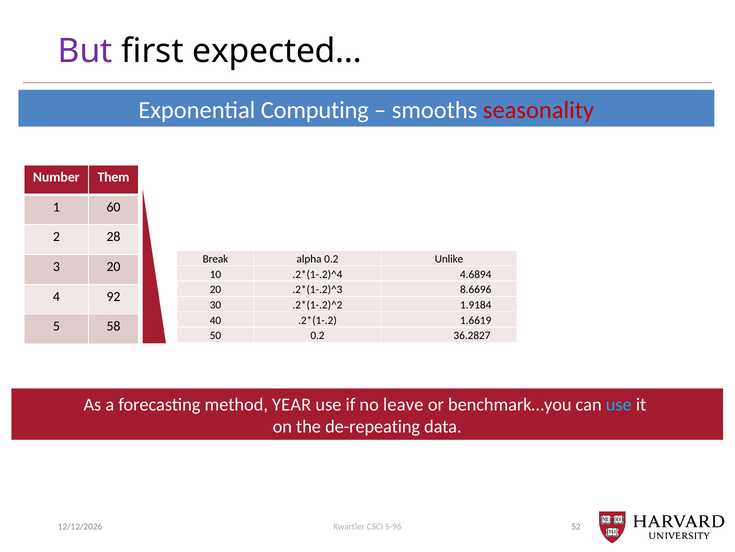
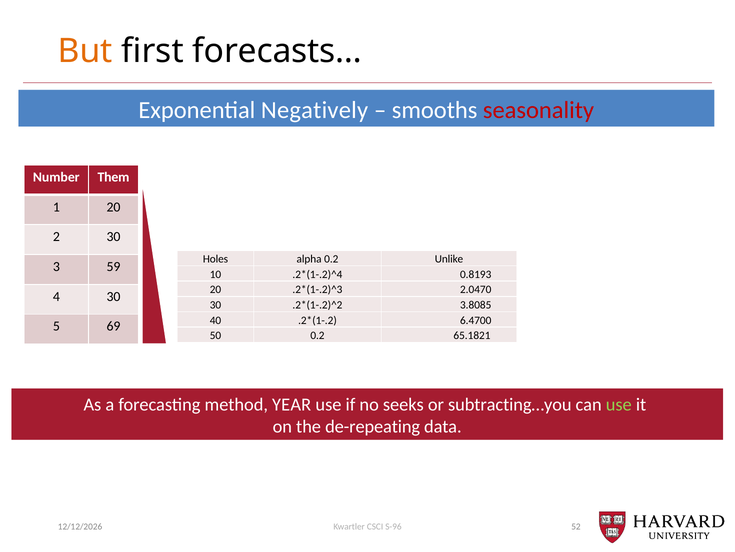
But colour: purple -> orange (85, 51)
expected…: expected… -> forecasts… (277, 51)
Computing: Computing -> Negatively (315, 110)
1 60: 60 -> 20 (113, 207)
2 28: 28 -> 30 (113, 237)
Break: Break -> Holes (215, 259)
3 20: 20 -> 59 (113, 266)
4.6894: 4.6894 -> 0.8193 (476, 274)
8.6696: 8.6696 -> 2.0470 (476, 289)
4 92: 92 -> 30 (113, 296)
1.9184: 1.9184 -> 3.8085 (476, 305)
1.6619: 1.6619 -> 6.4700 (476, 320)
58: 58 -> 69 (113, 326)
36.2827: 36.2827 -> 65.1821 (472, 335)
leave: leave -> seeks (403, 404)
benchmark…you: benchmark…you -> subtracting…you (510, 404)
use colour: light blue -> light green (619, 404)
